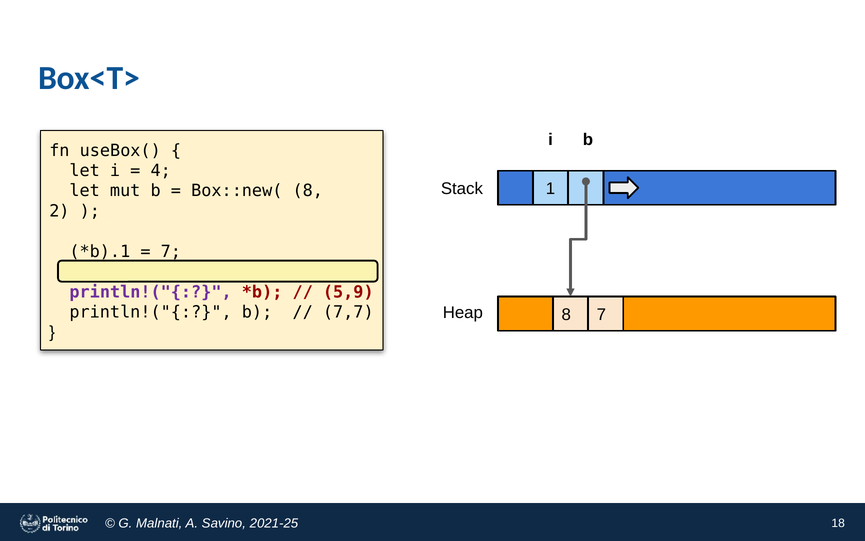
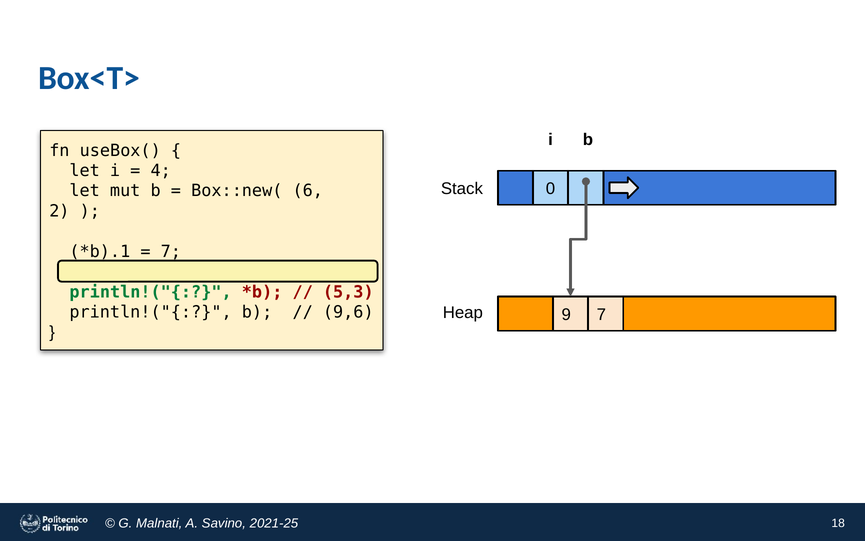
1: 1 -> 0 (551, 189)
Box::new( 8: 8 -> 6 (308, 191)
println!("{ colour: purple -> green (151, 292)
5,9: 5,9 -> 5,3 (348, 292)
7,7: 7,7 -> 9,6 (348, 312)
Heap 8: 8 -> 9 (566, 315)
